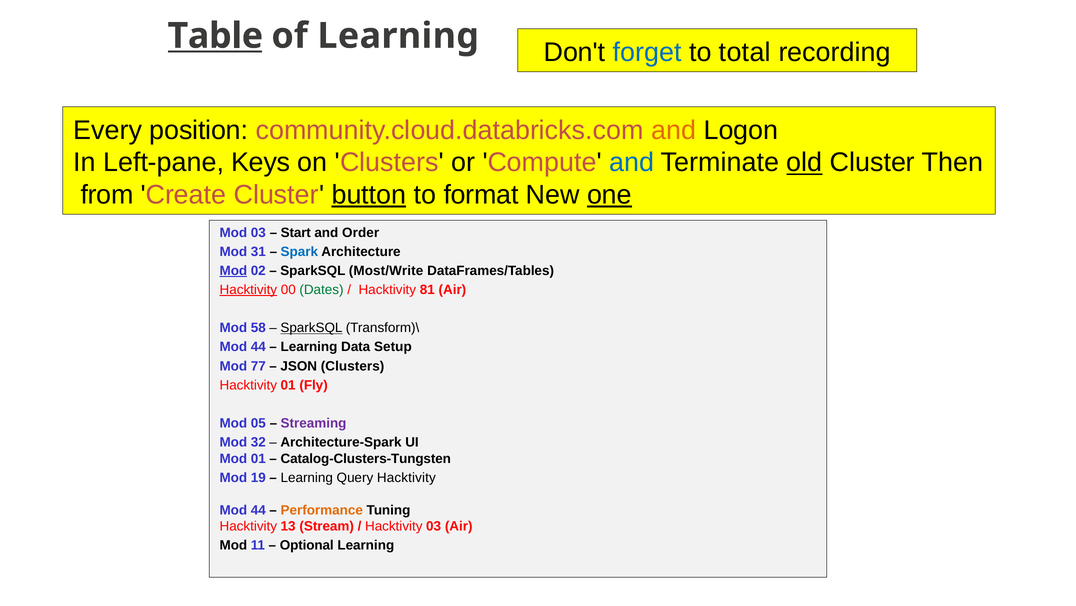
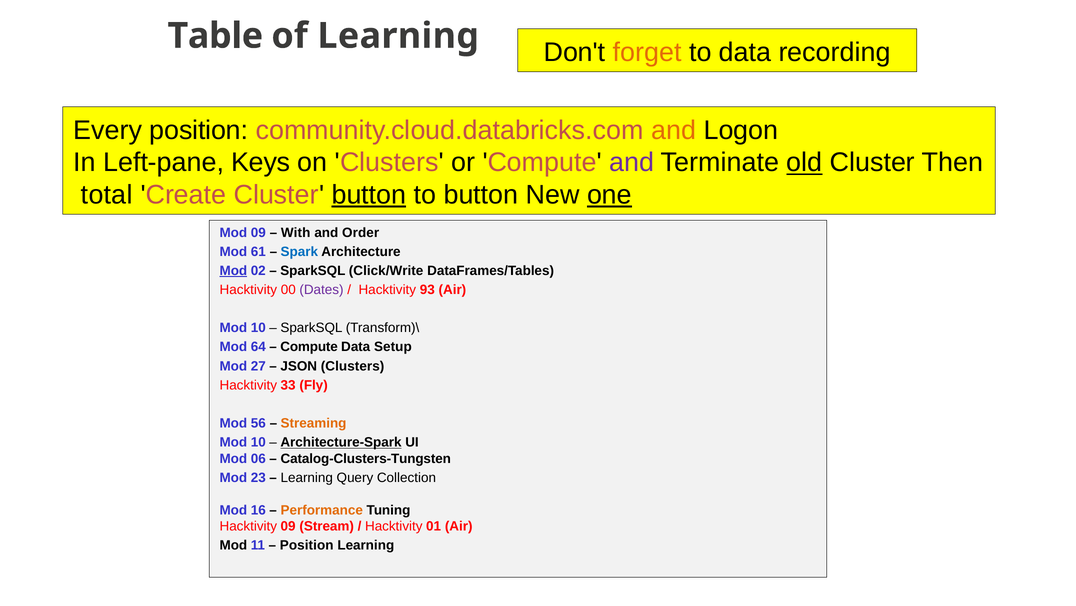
Table underline: present -> none (215, 36)
forget colour: blue -> orange (647, 52)
to total: total -> data (745, 52)
and colour: blue -> purple (632, 162)
from: from -> total (107, 195)
to format: format -> button (481, 195)
Mod 03: 03 -> 09 (258, 232)
Start: Start -> With (296, 232)
31: 31 -> 61 (258, 251)
Most/Write: Most/Write -> Click/Write (386, 270)
Hacktivity underline: present -> none (248, 289)
Dates colour: green -> purple (321, 289)
81: 81 -> 93 (427, 289)
58: 58 -> 10 (258, 328)
SparkSQL underline: present -> none (311, 328)
44: 44 -> 64 (258, 347)
Learning: Learning -> Compute (309, 347)
77: 77 -> 27 (258, 366)
Hacktivity 01: 01 -> 33 (288, 385)
05: 05 -> 56 (258, 423)
Streaming colour: purple -> orange (314, 423)
32: 32 -> 10 (258, 442)
Architecture-Spark underline: none -> present (341, 442)
Mod 01: 01 -> 06 (258, 458)
19: 19 -> 23 (258, 477)
Query Hacktivity: Hacktivity -> Collection (406, 477)
44: 44 -> 16 (258, 510)
Hacktivity 13: 13 -> 09 (288, 526)
Hacktivity 03: 03 -> 01 (434, 526)
Optional: Optional -> Position (307, 545)
